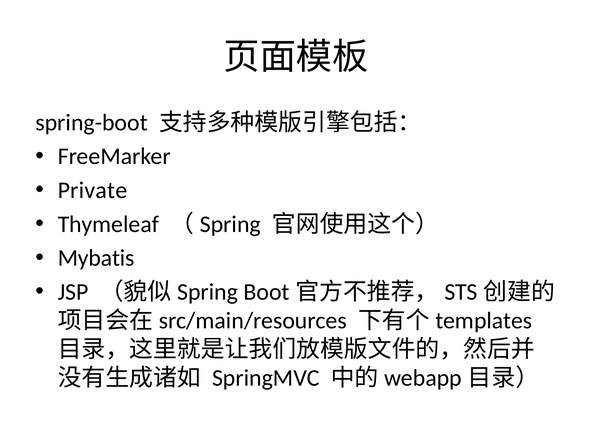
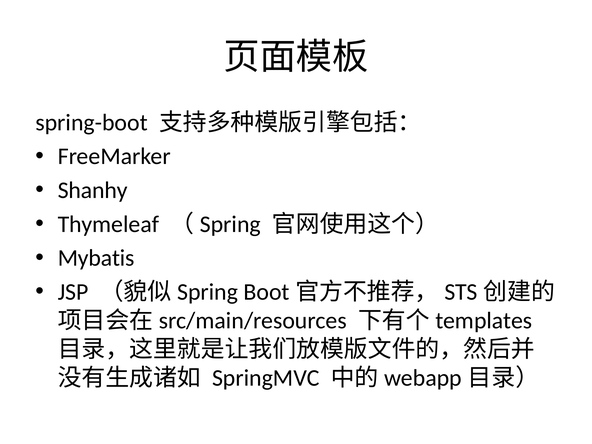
Private: Private -> Shanhy (93, 190)
